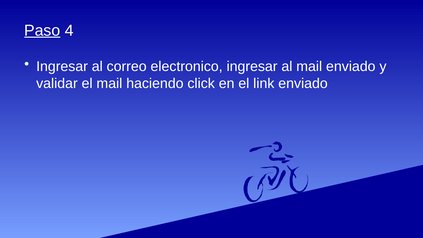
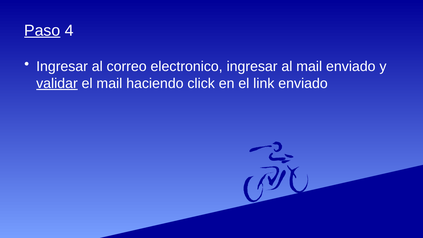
validar underline: none -> present (57, 83)
